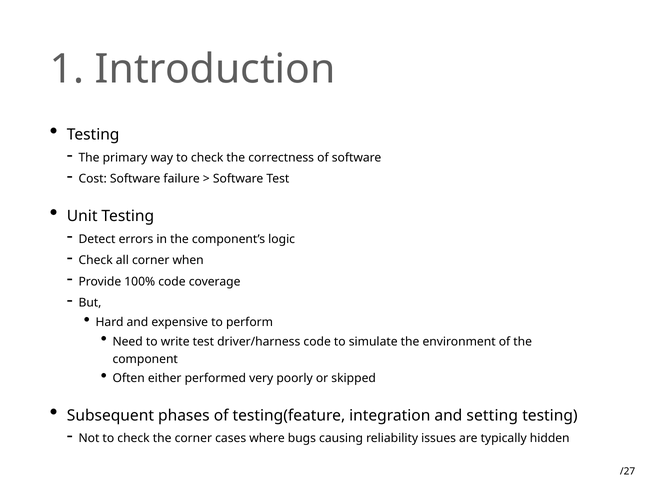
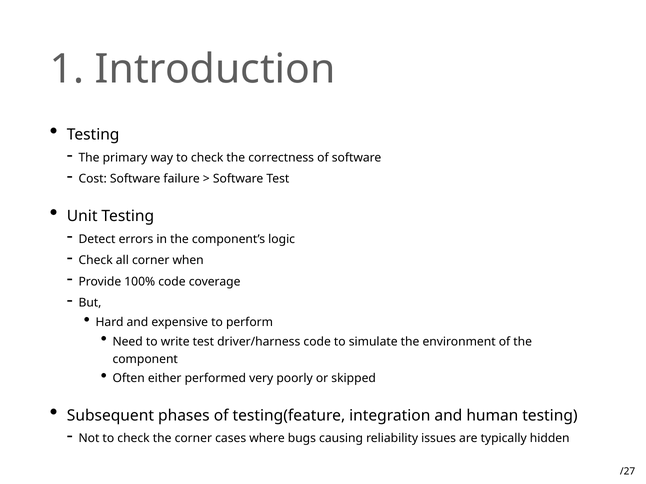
setting: setting -> human (492, 416)
